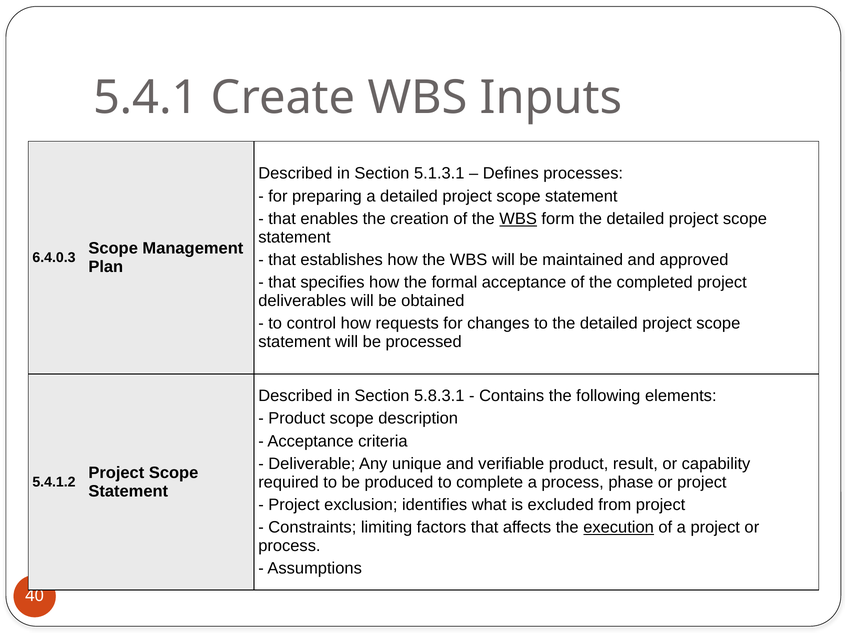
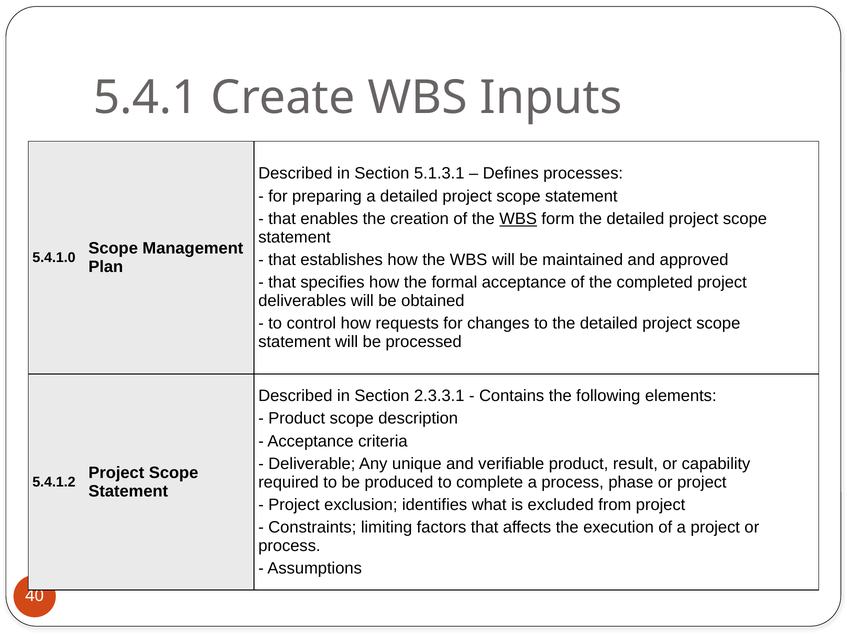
6.4.0.3: 6.4.0.3 -> 5.4.1.0 (54, 258)
5.8.3.1: 5.8.3.1 -> 2.3.3.1 (439, 396)
execution underline: present -> none (619, 528)
